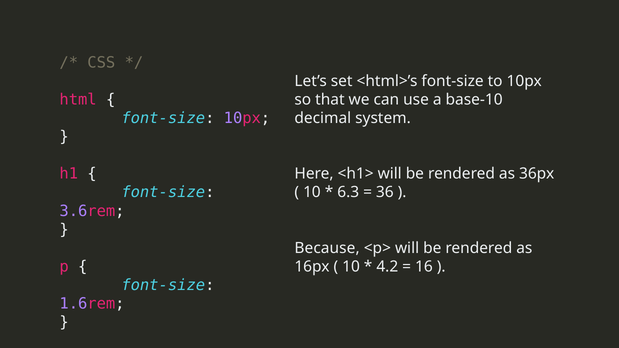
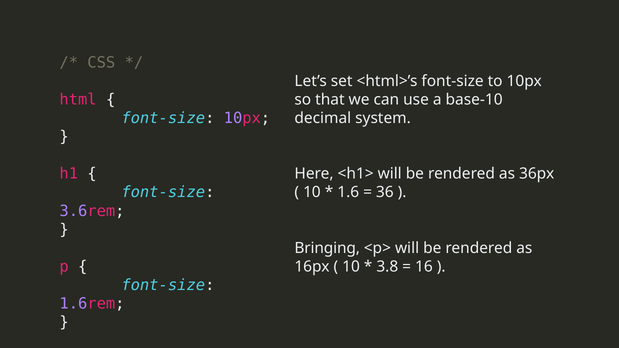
6.3: 6.3 -> 1.6 (348, 192)
Because: Because -> Bringing (327, 248)
4.2: 4.2 -> 3.8 (387, 267)
